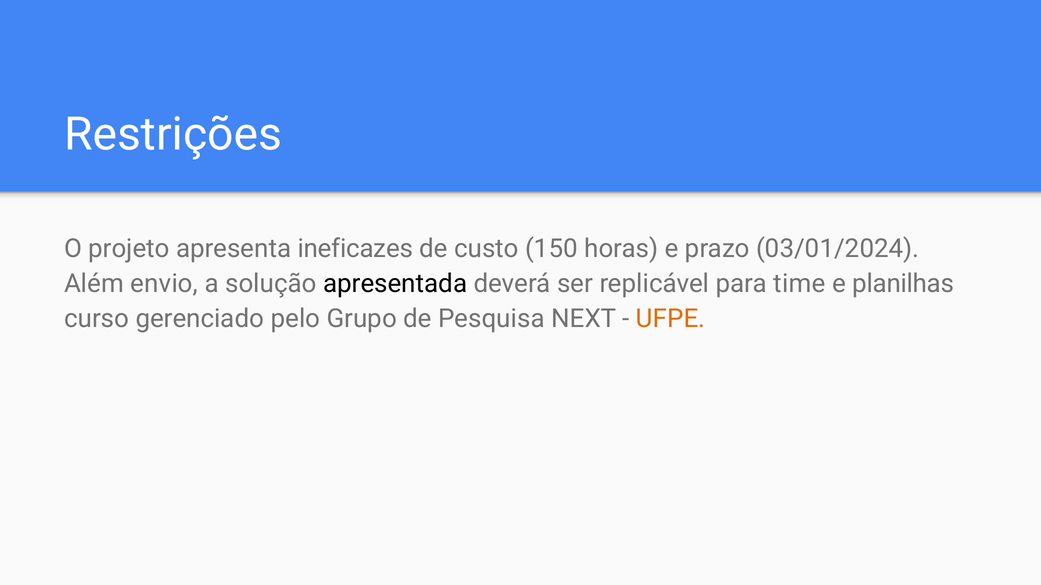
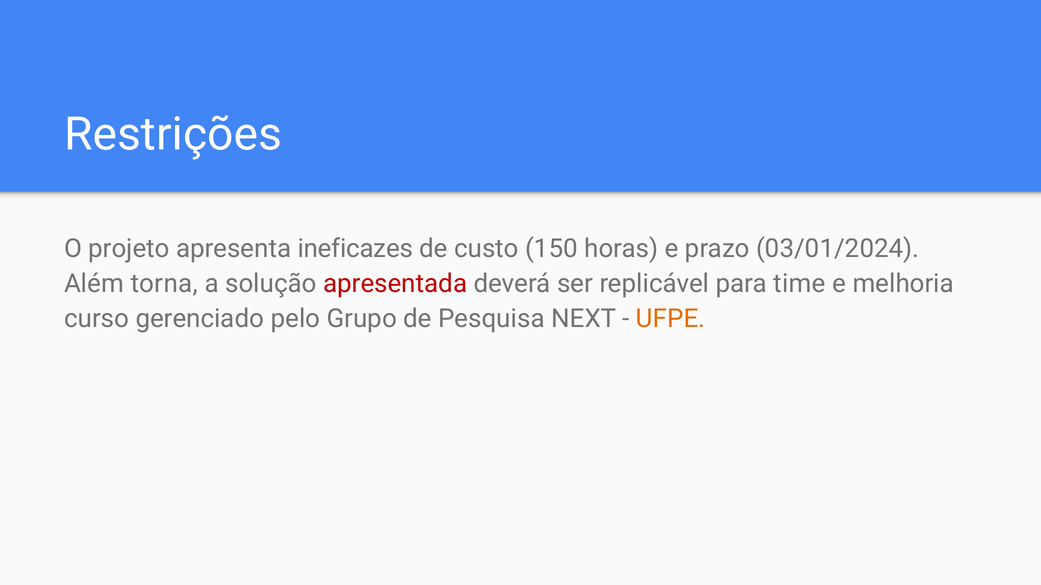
envio: envio -> torna (164, 284)
apresentada colour: black -> red (395, 284)
planilhas: planilhas -> melhoria (903, 284)
